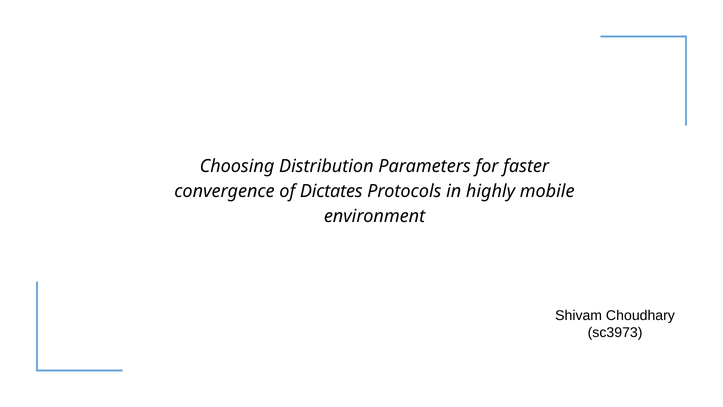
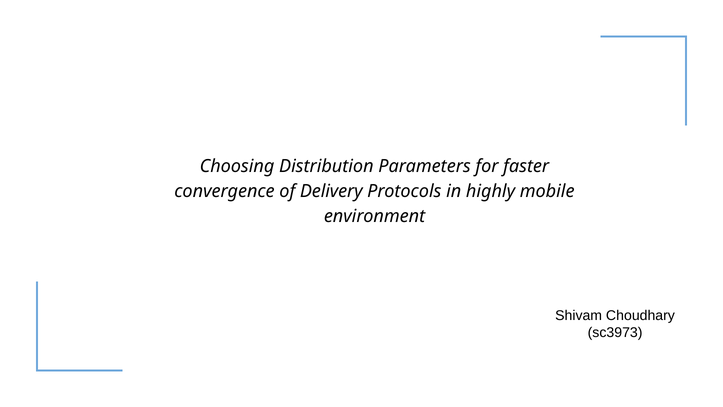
Dictates: Dictates -> Delivery (331, 191)
